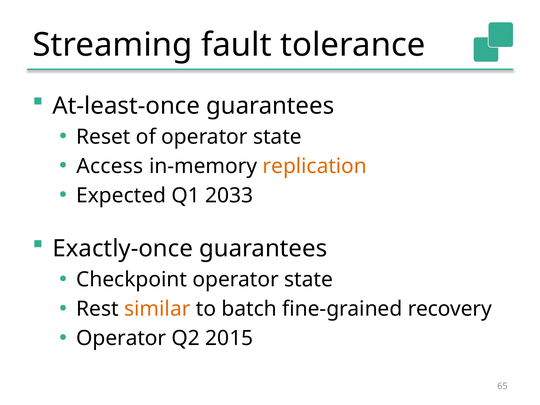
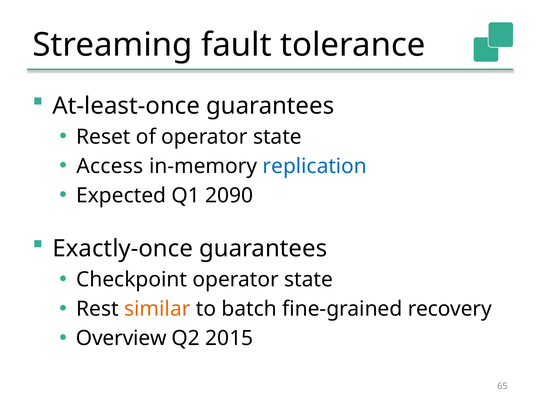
replication colour: orange -> blue (315, 166)
2033: 2033 -> 2090 (229, 196)
Operator: Operator -> Overview (121, 338)
